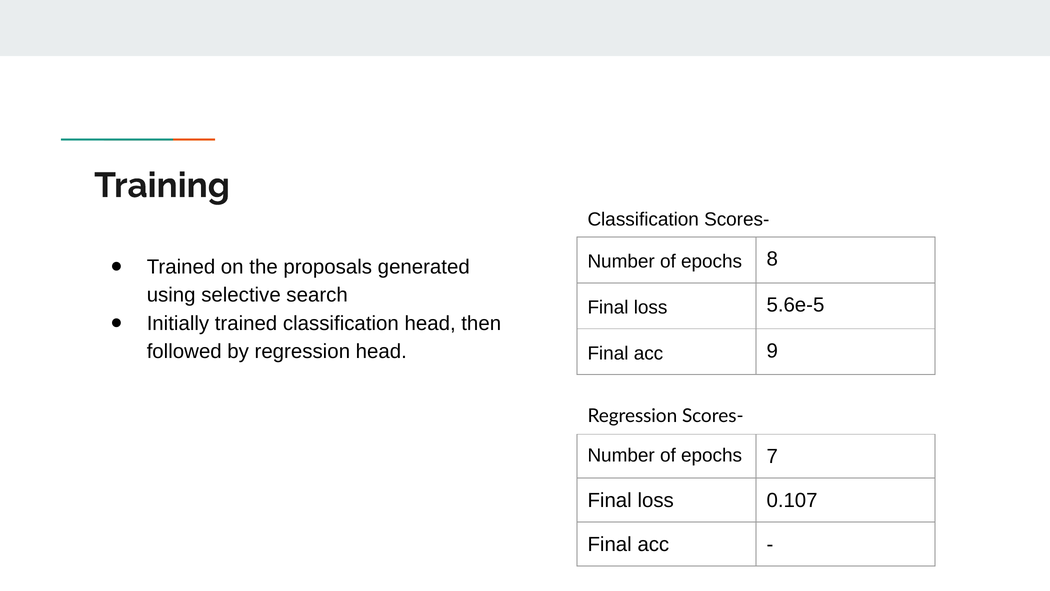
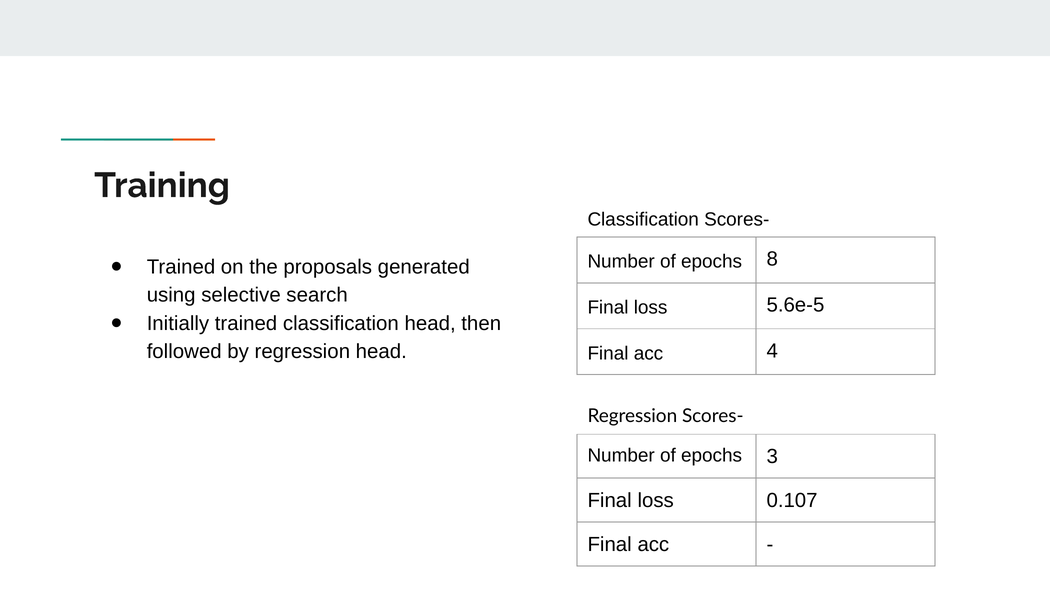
9: 9 -> 4 (772, 351)
7: 7 -> 3 (772, 456)
